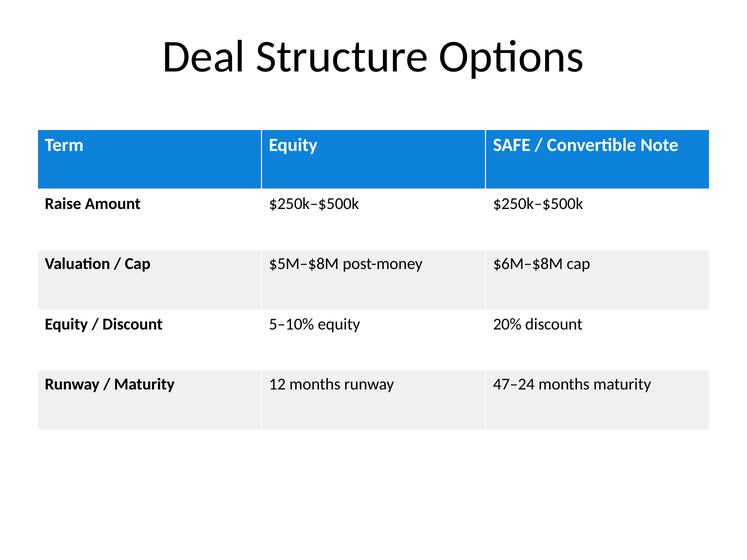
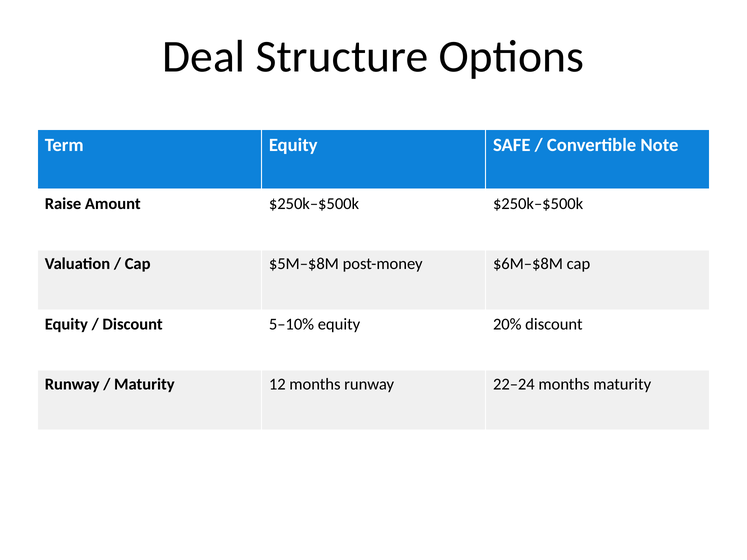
47–24: 47–24 -> 22–24 (514, 384)
